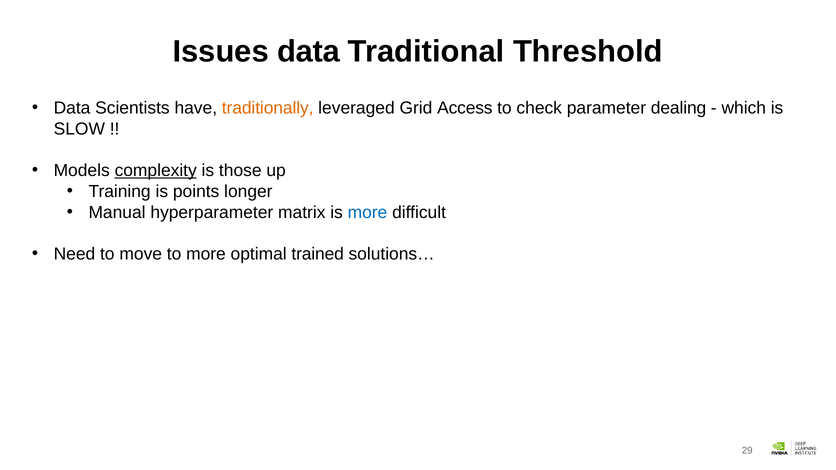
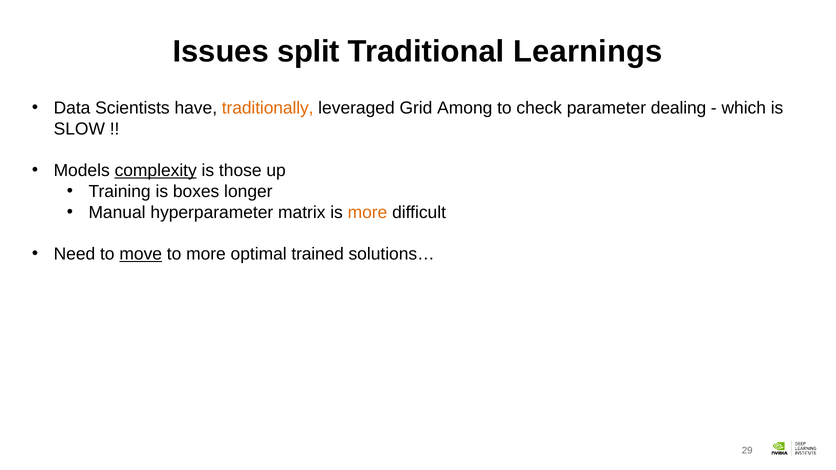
Issues data: data -> split (309, 52)
Threshold: Threshold -> Learnings (588, 52)
Access: Access -> Among (465, 108)
points: points -> boxes (196, 192)
more colour: blue -> orange (367, 212)
move underline: none -> present (141, 254)
